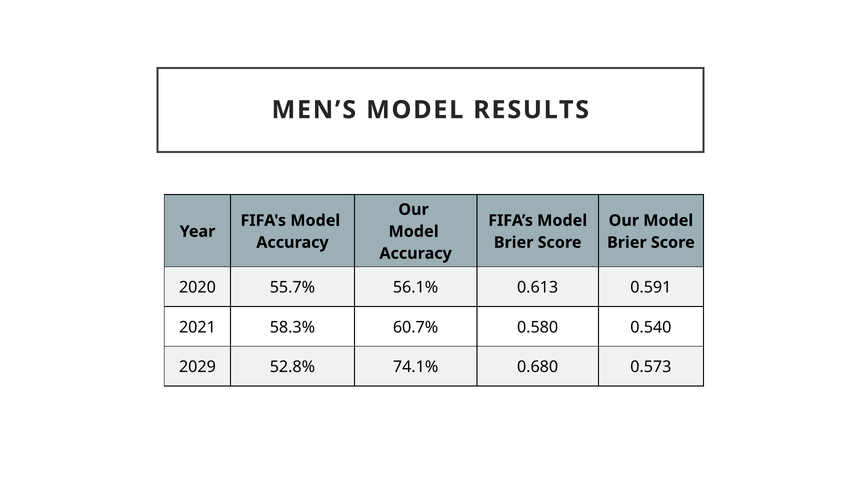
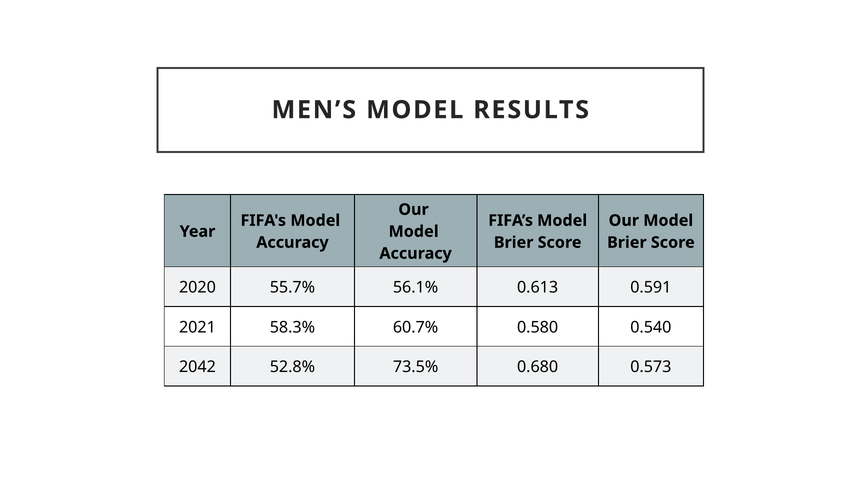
2029: 2029 -> 2042 (197, 367)
74.1%: 74.1% -> 73.5% (416, 367)
